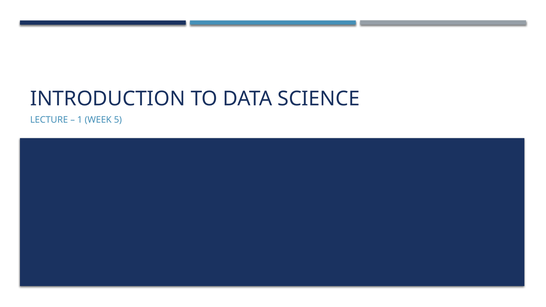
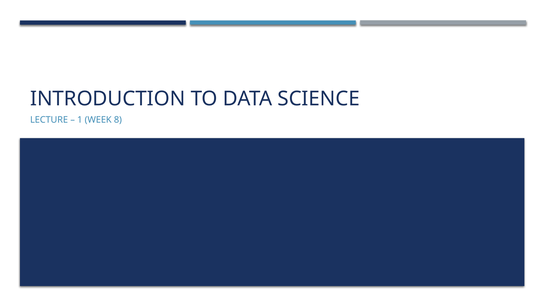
5: 5 -> 8 (118, 120)
